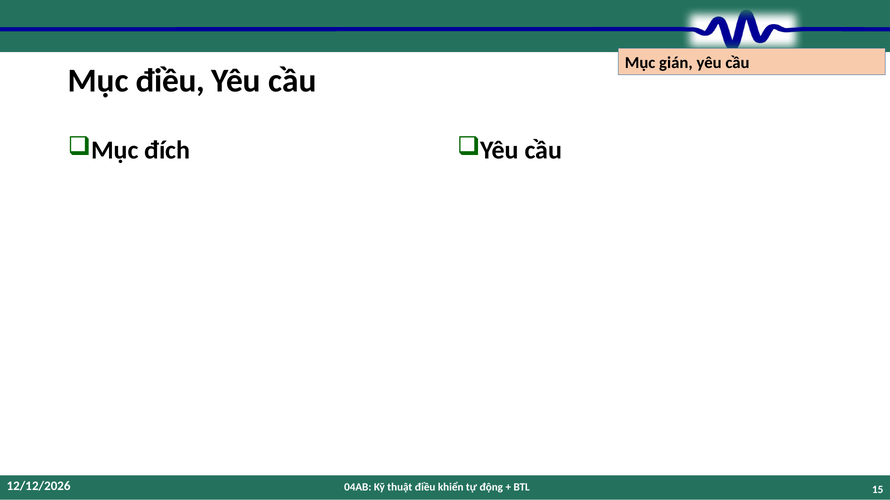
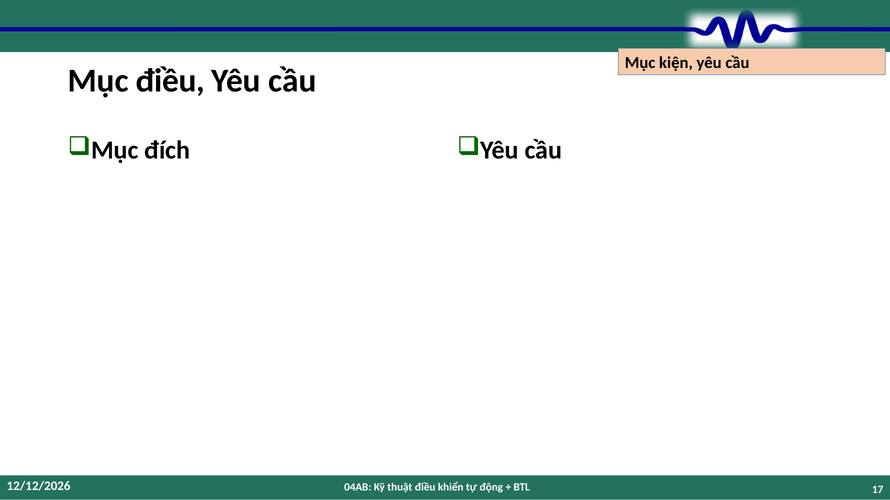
gián: gián -> kiện (676, 63)
15: 15 -> 17 (878, 490)
